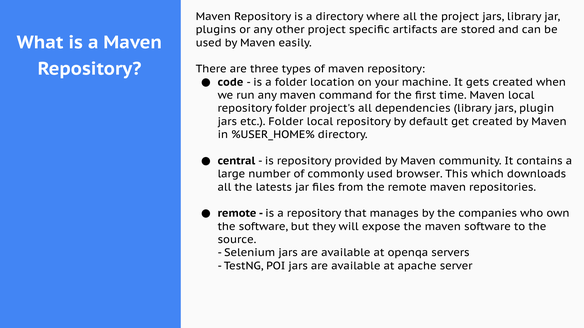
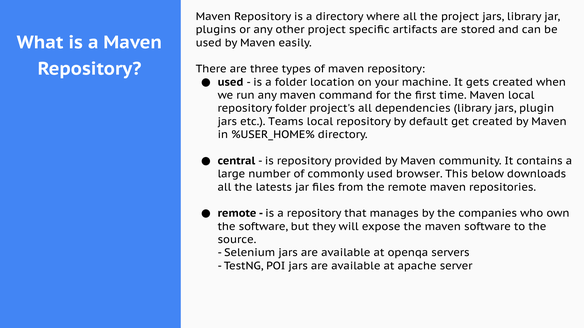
code: code -> used (230, 82)
etc Folder: Folder -> Teams (286, 122)
which: which -> below (487, 174)
